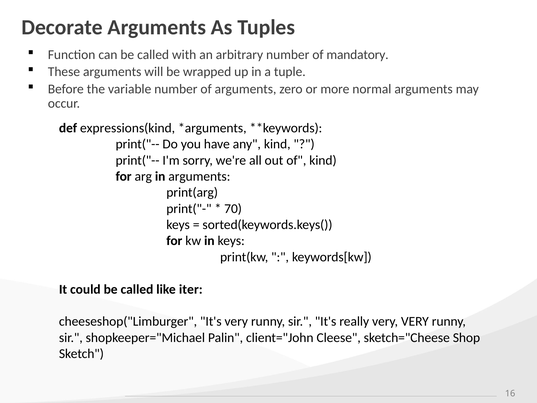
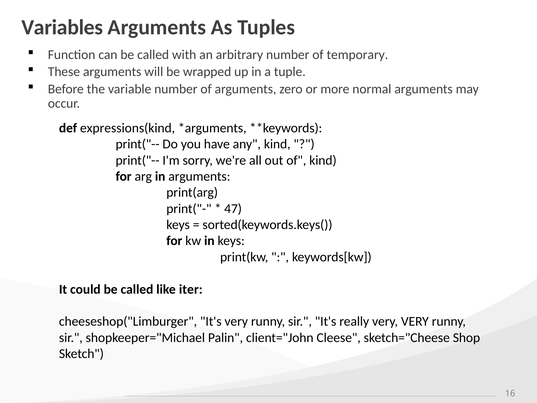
Decorate: Decorate -> Variables (62, 27)
mandatory: mandatory -> temporary (357, 55)
70: 70 -> 47 (233, 209)
